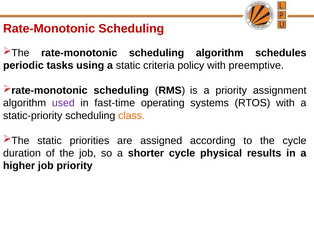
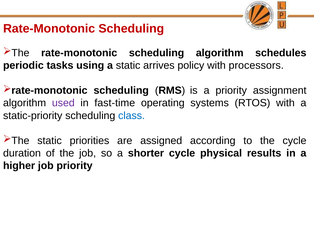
criteria: criteria -> arrives (159, 66)
preemptive: preemptive -> processors (256, 66)
class colour: orange -> blue (132, 116)
